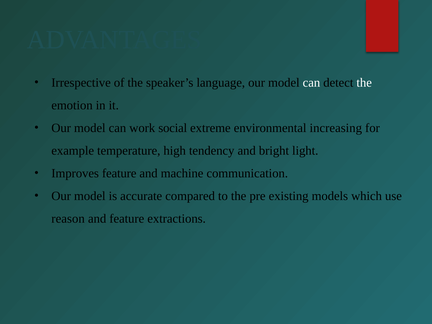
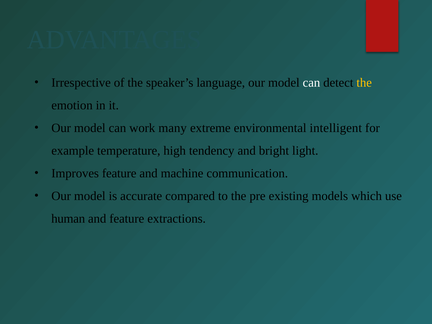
the colour: white -> yellow (364, 83)
social: social -> many (173, 128)
increasing: increasing -> intelligent (336, 128)
reason: reason -> human (68, 219)
